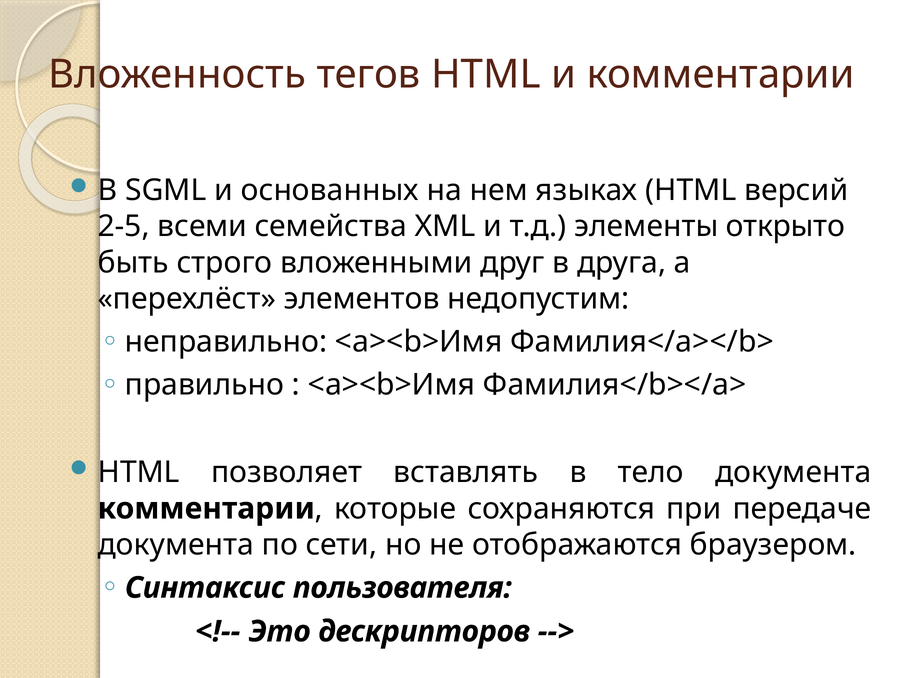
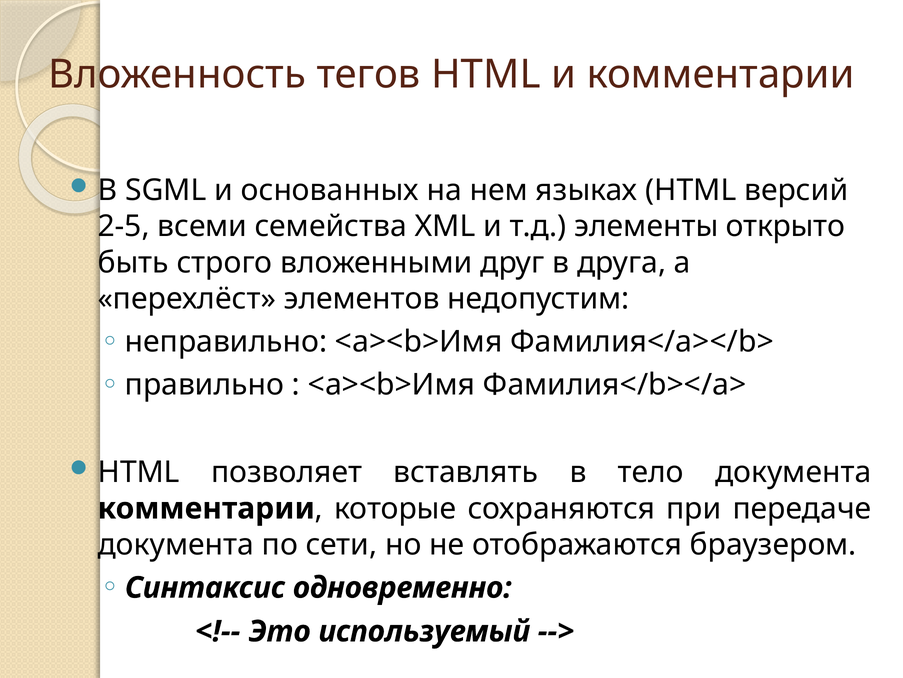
пользователя: пользователя -> одновременно (402, 587)
дескрипторов: дескрипторов -> используемый (424, 631)
